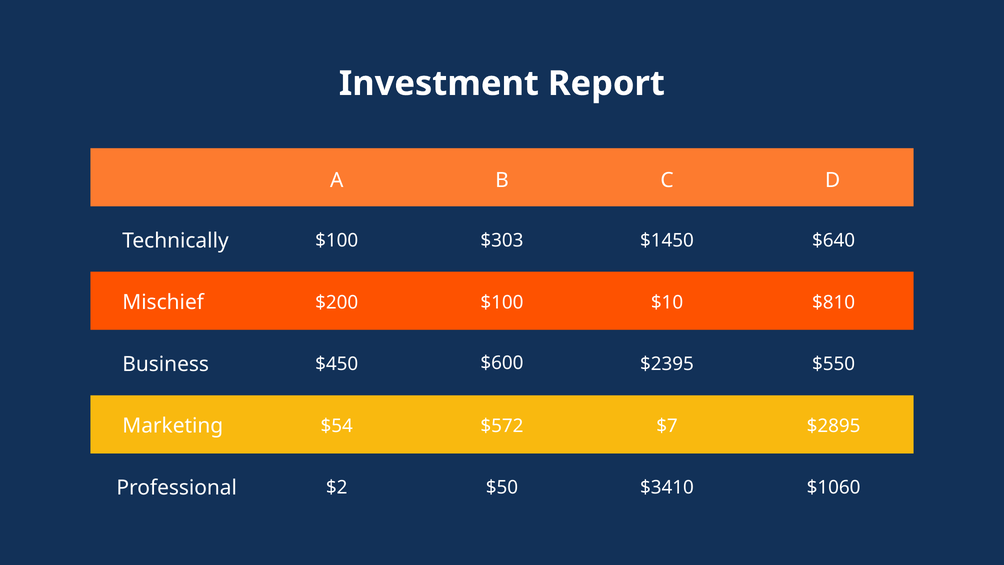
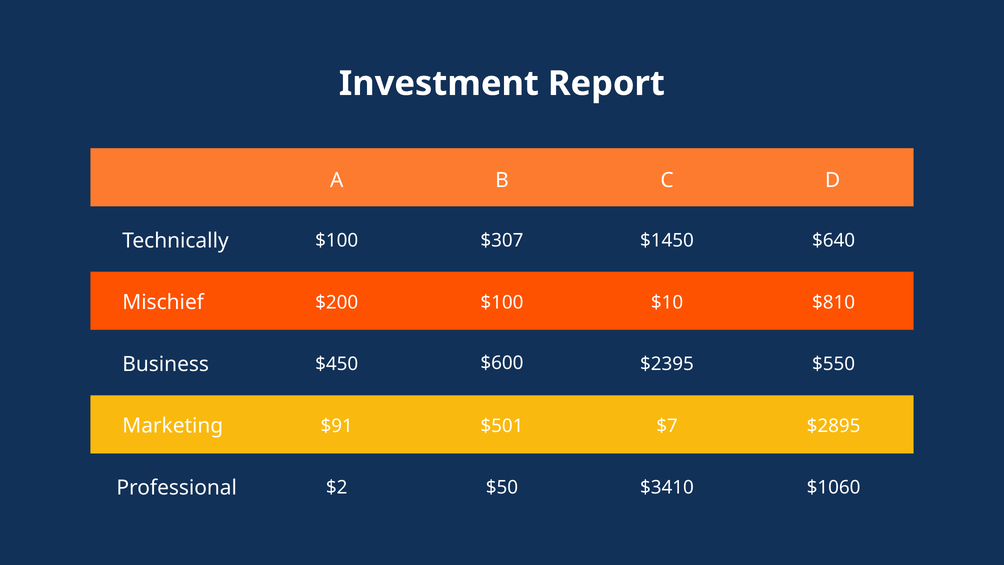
$303: $303 -> $307 (502, 241)
$54: $54 -> $91 (337, 426)
$572: $572 -> $501 (502, 426)
